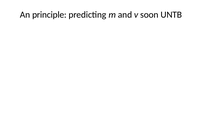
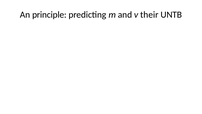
soon: soon -> their (149, 15)
